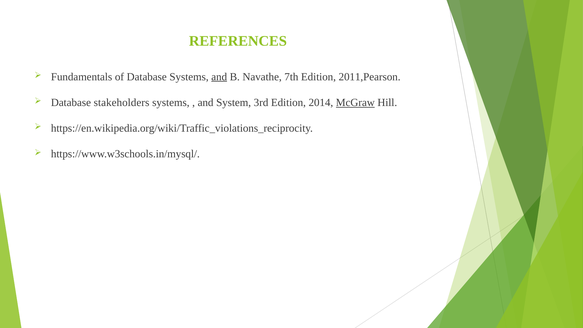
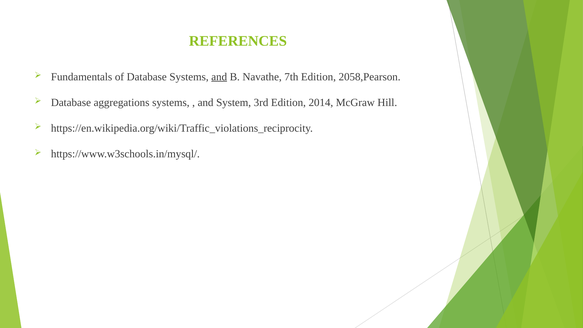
2011,Pearson: 2011,Pearson -> 2058,Pearson (370, 77)
stakeholders: stakeholders -> aggregations (122, 103)
McGraw underline: present -> none (355, 103)
